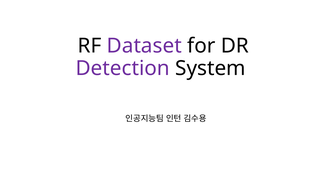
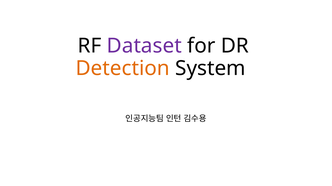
Detection colour: purple -> orange (123, 69)
